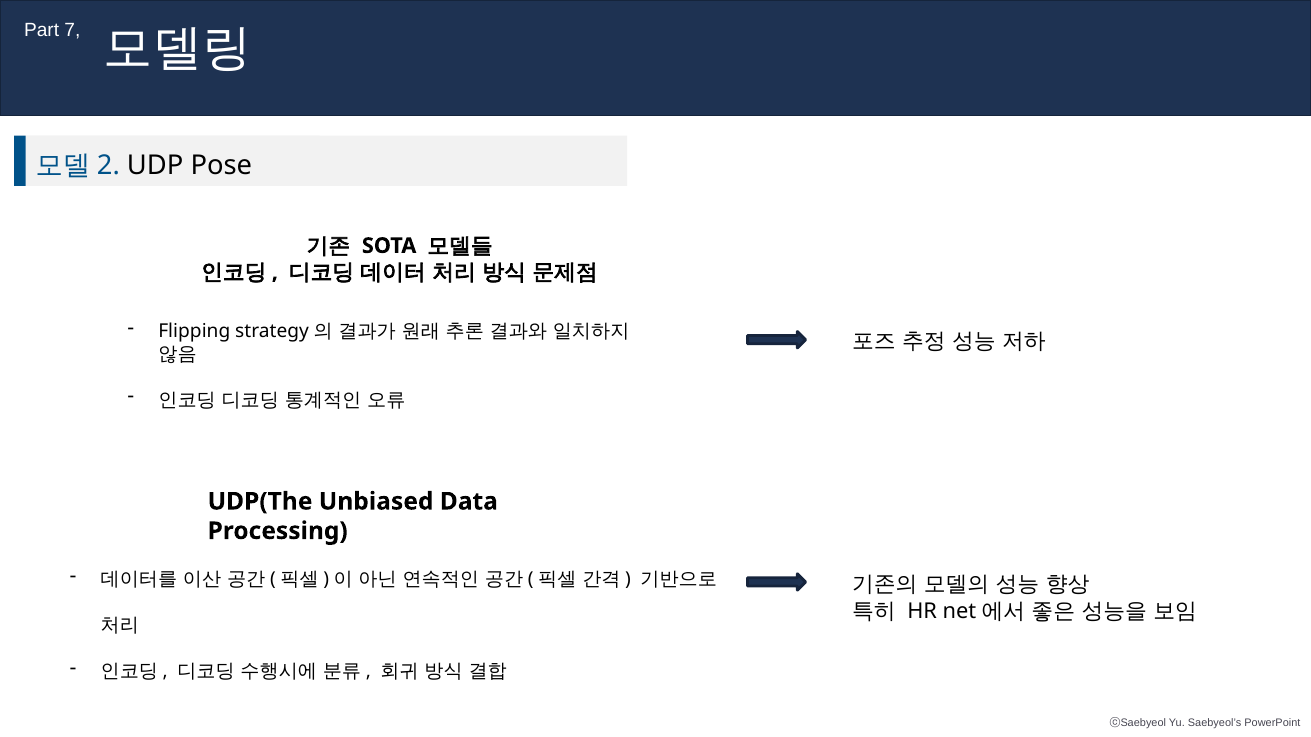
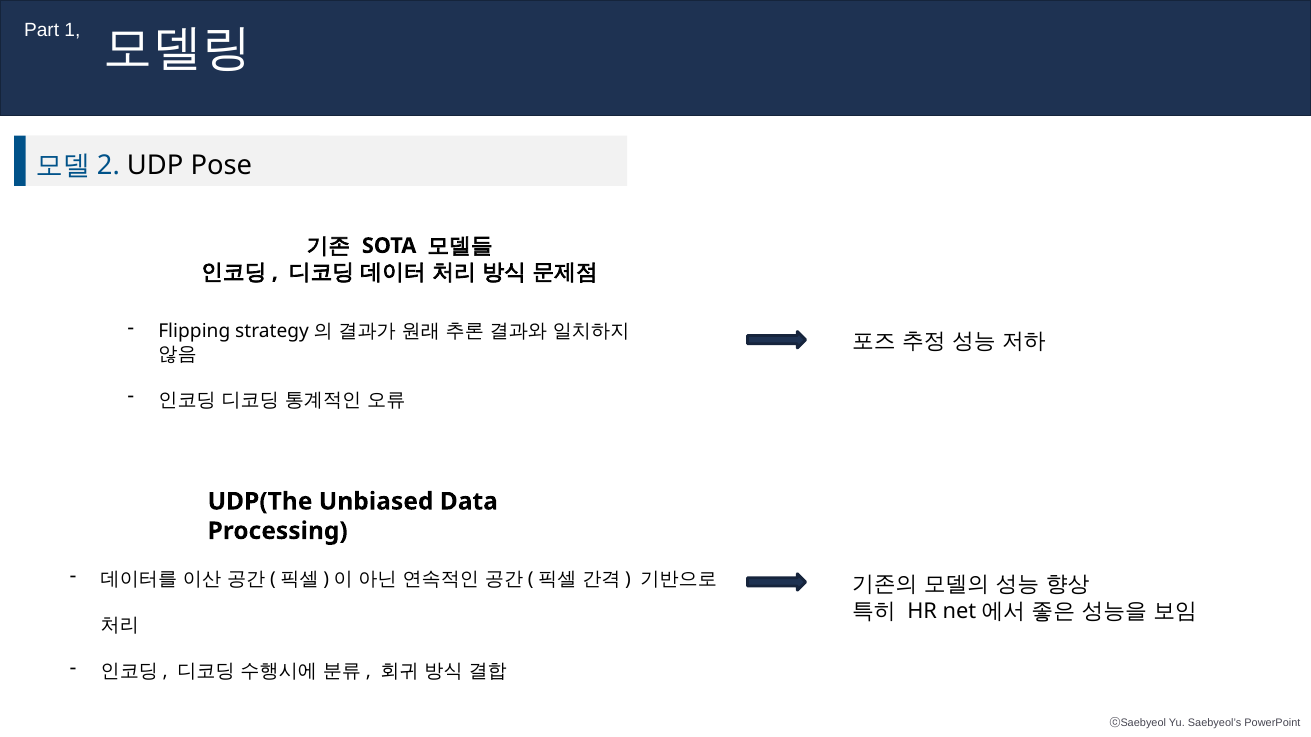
7: 7 -> 1 (72, 30)
